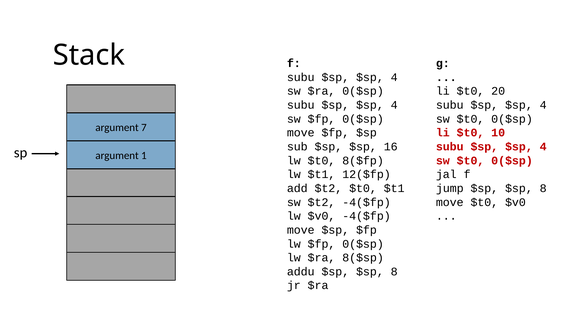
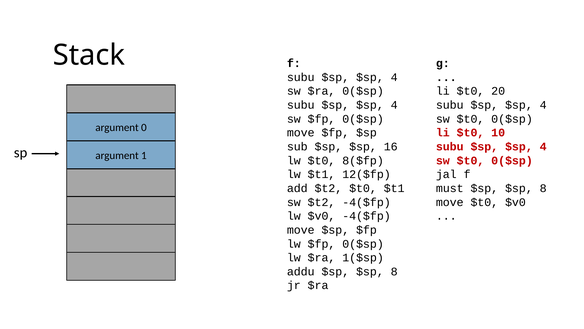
7: 7 -> 0 (144, 127)
jump: jump -> must (450, 188)
8($sp: 8($sp -> 1($sp (363, 257)
